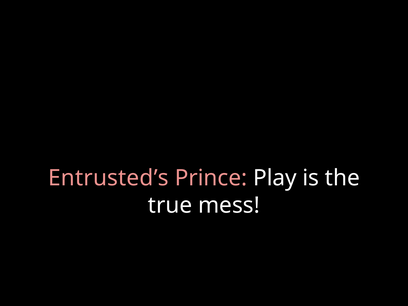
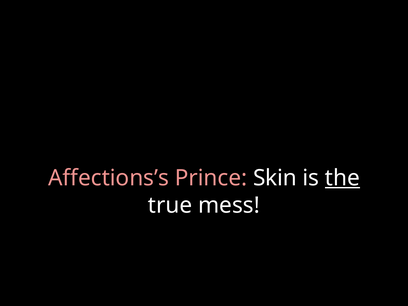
Entrusted’s: Entrusted’s -> Affections’s (109, 178)
Play: Play -> Skin (275, 178)
the underline: none -> present (342, 178)
